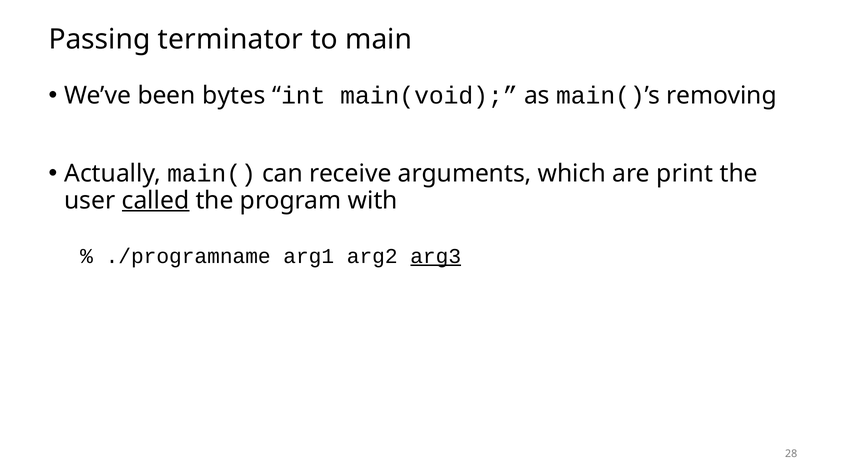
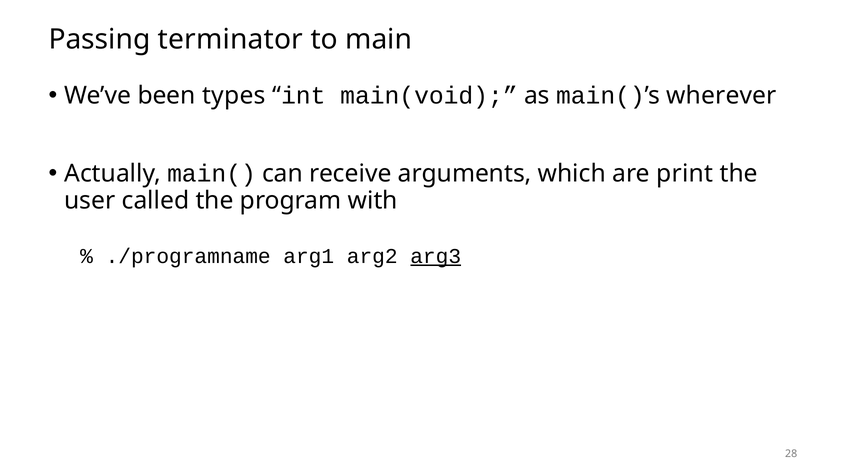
bytes: bytes -> types (234, 96)
removing: removing -> wherever (721, 96)
called underline: present -> none (156, 200)
